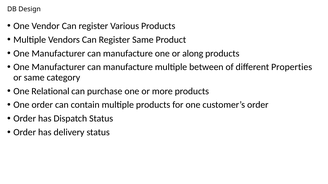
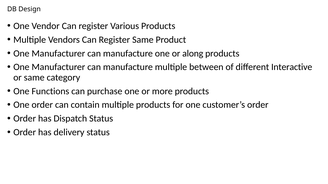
Properties: Properties -> Interactive (292, 67)
Relational: Relational -> Functions (50, 91)
